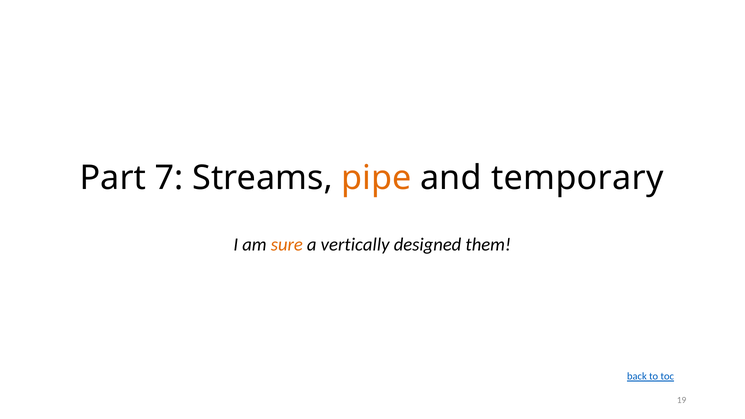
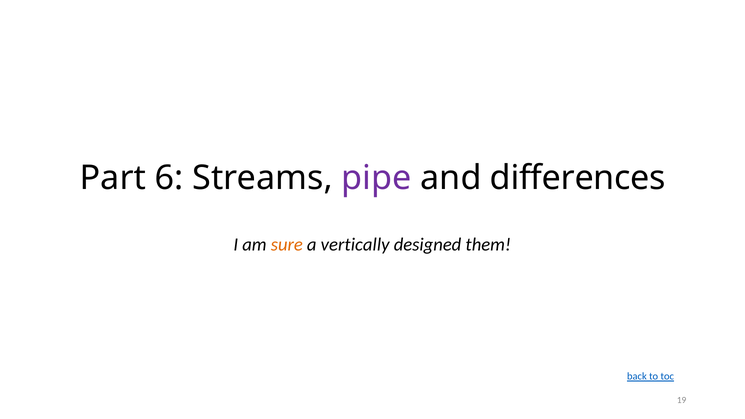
7: 7 -> 6 (169, 178)
pipe colour: orange -> purple (376, 178)
temporary: temporary -> differences (578, 178)
